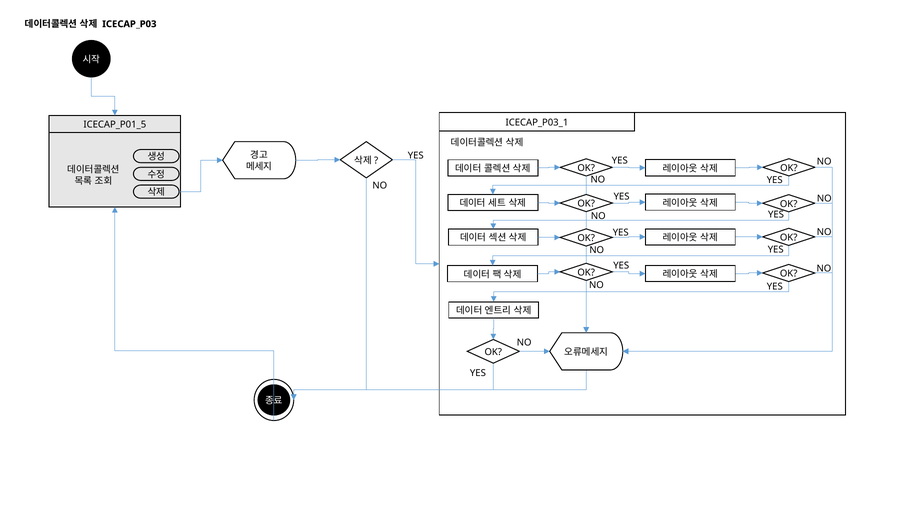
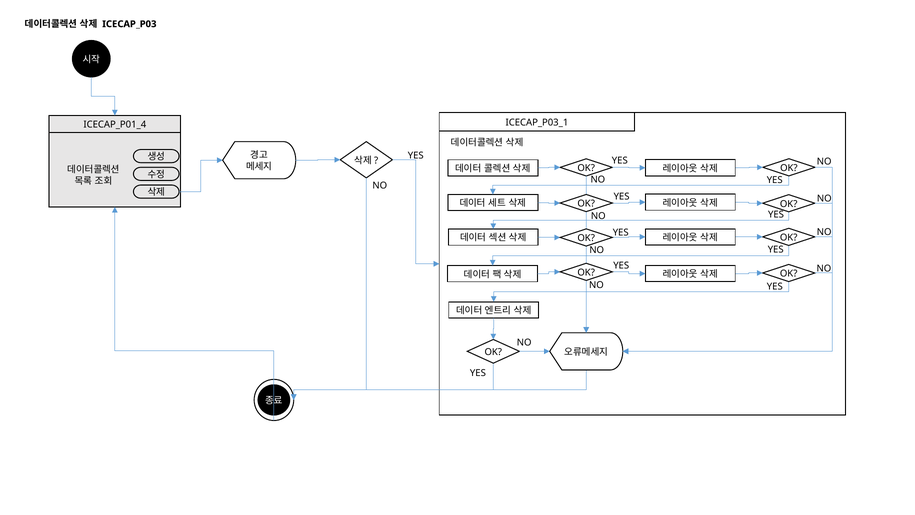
ICECAP_P01_5: ICECAP_P01_5 -> ICECAP_P01_4 (115, 125)
